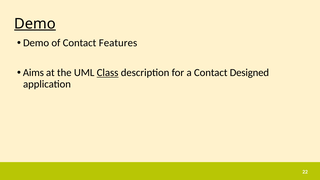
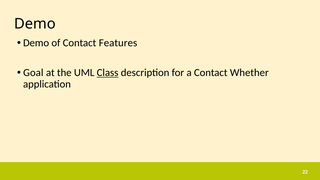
Demo underline: present -> none (35, 24)
Aims: Aims -> Goal (33, 73)
Designed: Designed -> Whether (249, 73)
